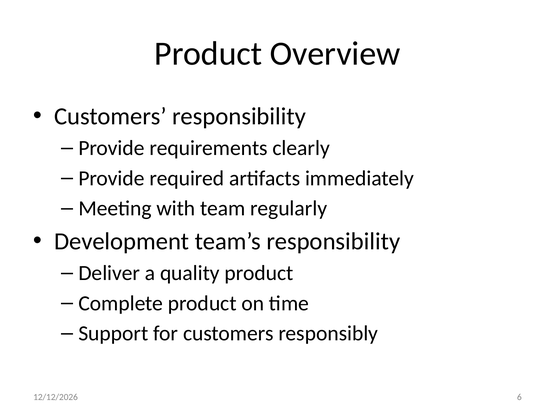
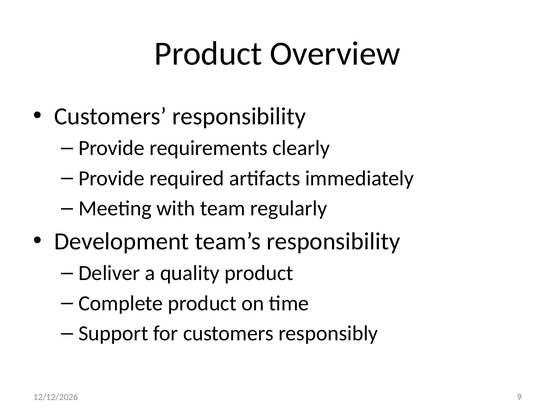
6: 6 -> 9 (519, 397)
